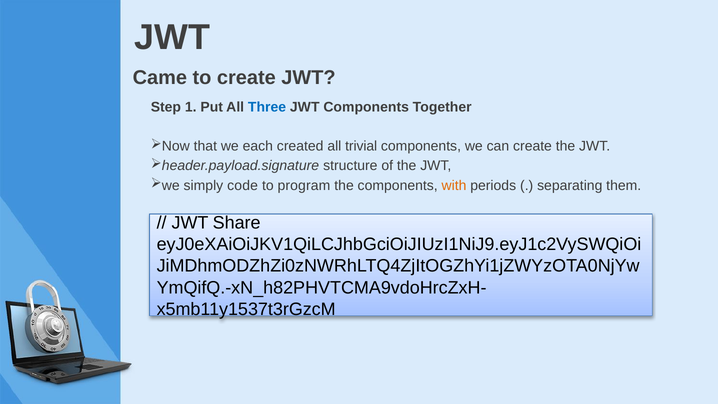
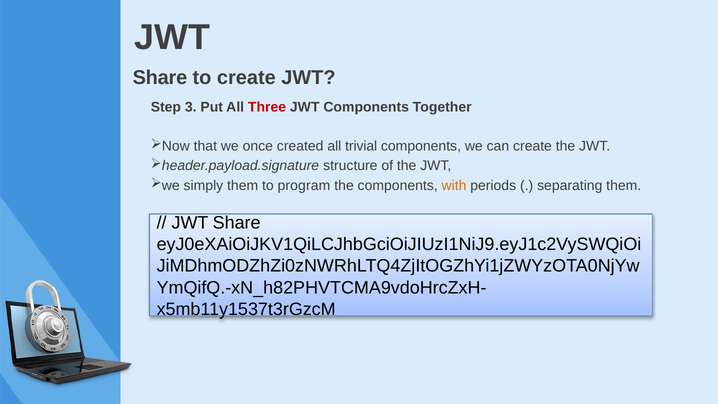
Came: Came -> Share (160, 78)
1: 1 -> 3 (191, 107)
Three colour: blue -> red (267, 107)
each: each -> once (258, 146)
simply code: code -> them (243, 185)
